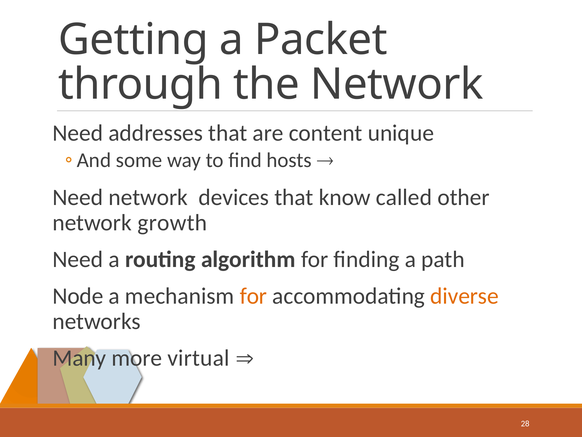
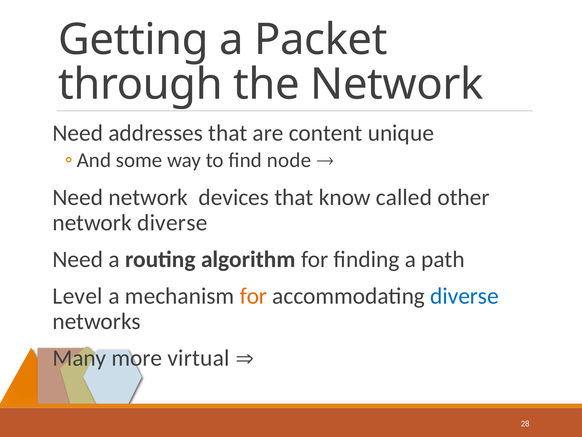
hosts: hosts -> node (289, 160)
network growth: growth -> diverse (172, 222)
Node: Node -> Level (78, 296)
diverse colour: orange -> blue (465, 296)
